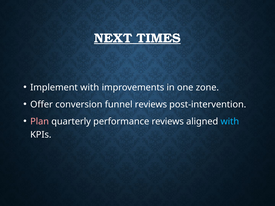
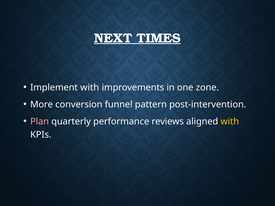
Offer: Offer -> More (42, 105)
funnel reviews: reviews -> pattern (151, 105)
with colour: light blue -> yellow (230, 122)
